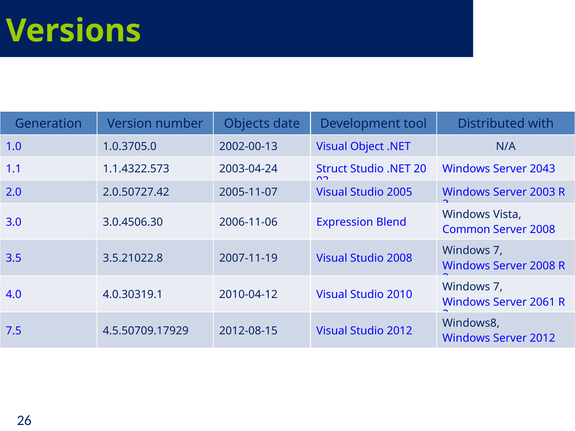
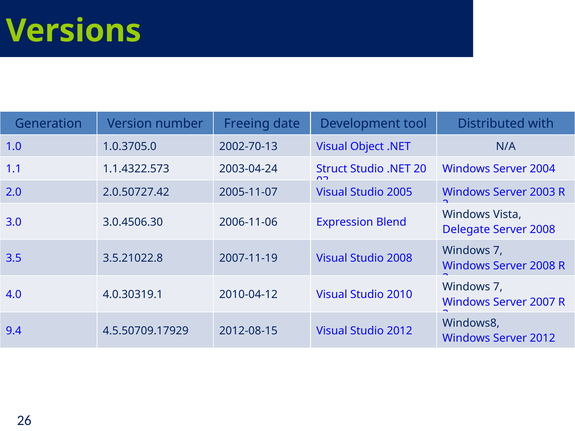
Objects: Objects -> Freeing (247, 124)
2002-00-13: 2002-00-13 -> 2002-70-13 (248, 146)
2043: 2043 -> 2004 (543, 169)
Common: Common -> Delegate (466, 230)
2061: 2061 -> 2007 (543, 302)
7.5: 7.5 -> 9.4 (14, 331)
